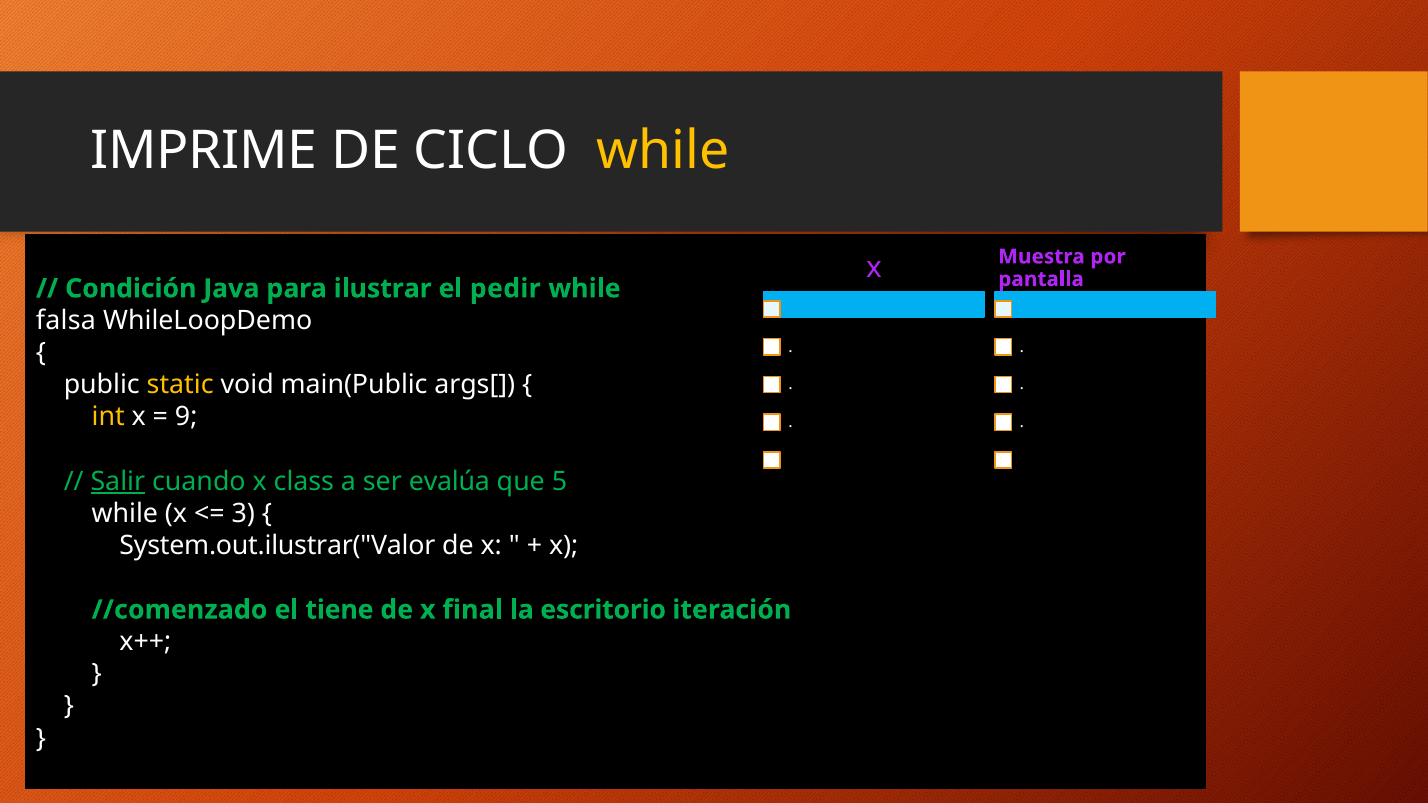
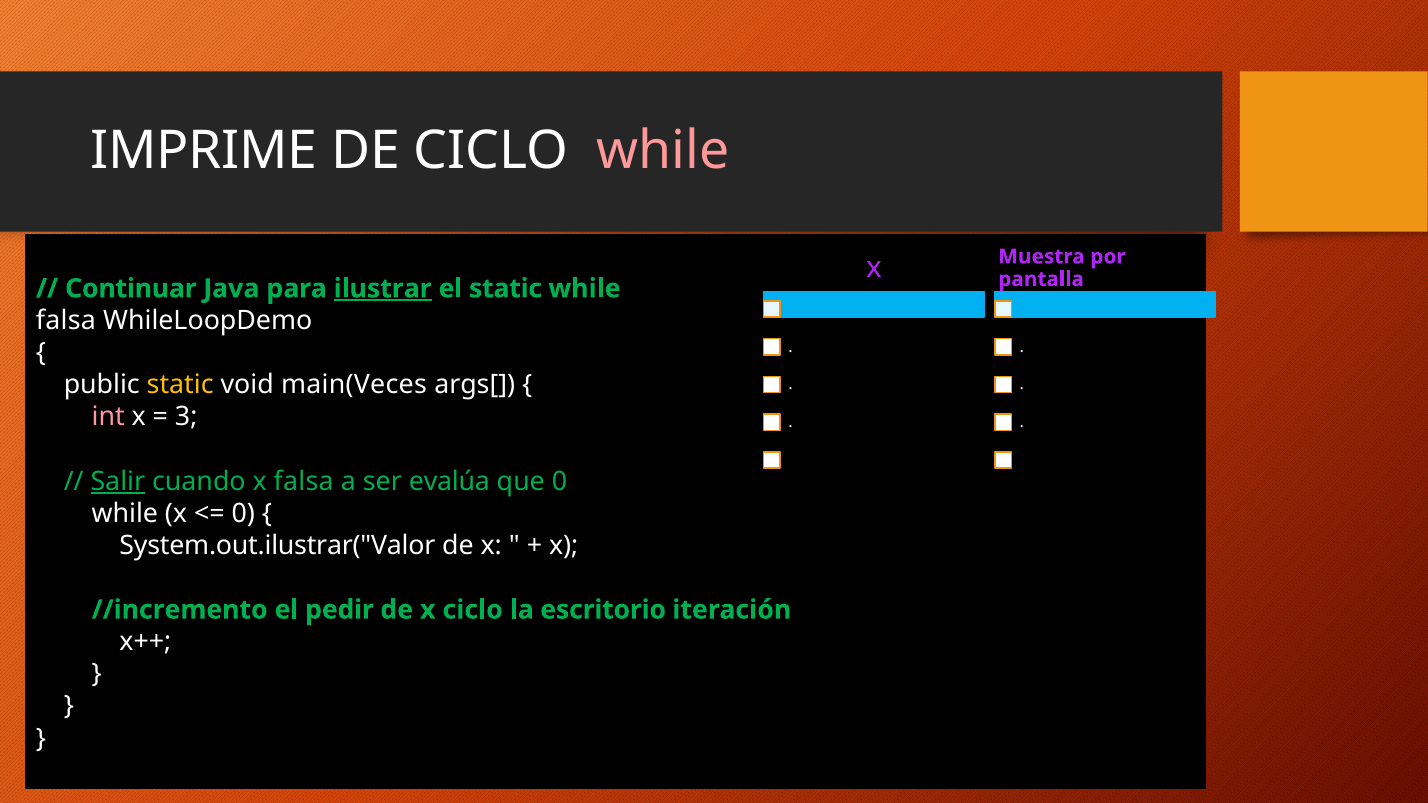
while colour: yellow -> pink (663, 151)
Condición: Condición -> Continuar (131, 289)
ilustrar underline: none -> present (383, 289)
el pedir: pedir -> static (505, 289)
main(Public: main(Public -> main(Veces (354, 385)
int colour: yellow -> pink (108, 417)
9: 9 -> 3 (186, 417)
x class: class -> falsa (304, 481)
que 5: 5 -> 0 (559, 481)
3: 3 -> 0 (243, 514)
//comenzado: //comenzado -> //incremento (180, 610)
tiene: tiene -> pedir (340, 610)
x final: final -> ciclo (473, 610)
